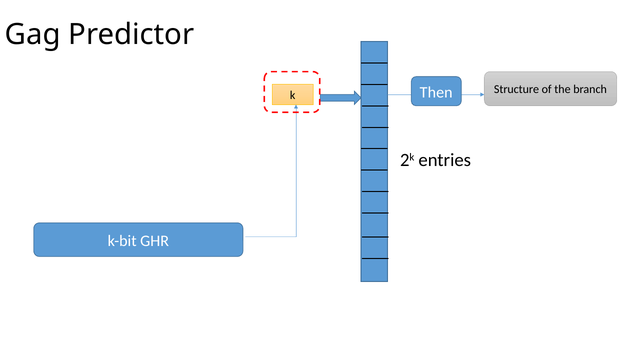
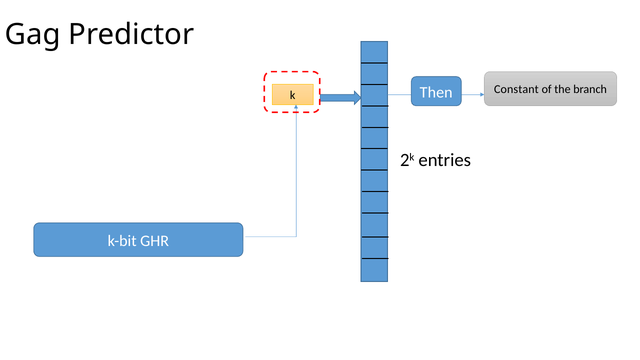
Structure: Structure -> Constant (516, 90)
